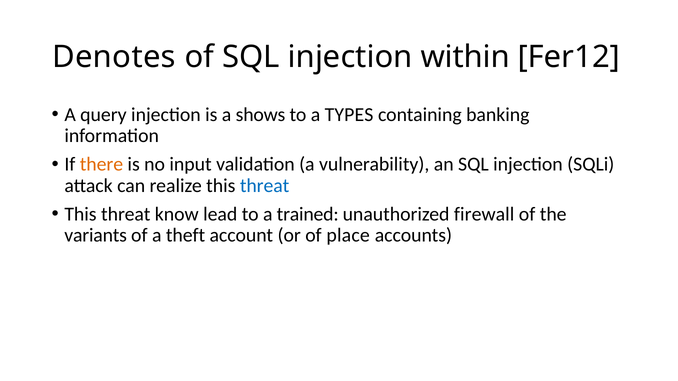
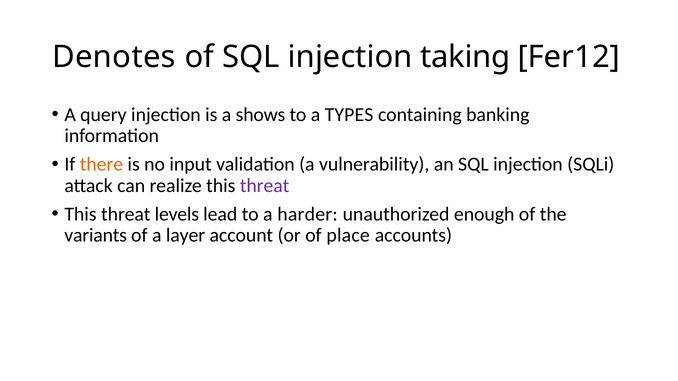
within: within -> taking (465, 57)
threat colour: blue -> purple (265, 186)
know: know -> levels (177, 214)
trained: trained -> harder (308, 214)
firewall: firewall -> enough (484, 214)
theft: theft -> layer (186, 236)
